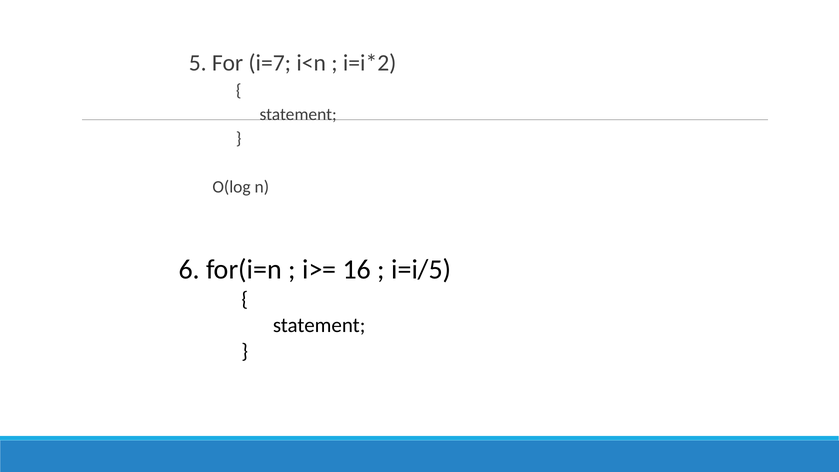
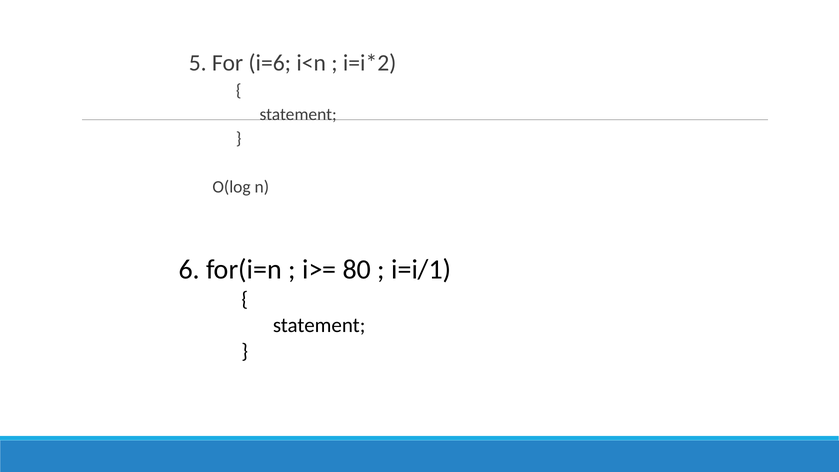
i=7: i=7 -> i=6 (270, 63)
16: 16 -> 80 (357, 270)
i=i/5: i=i/5 -> i=i/1 (421, 270)
